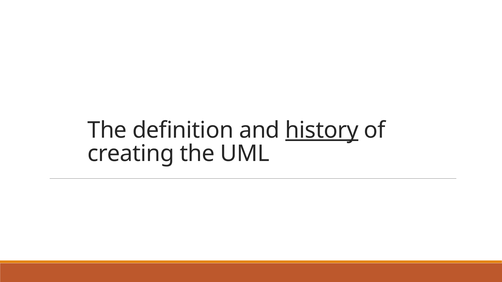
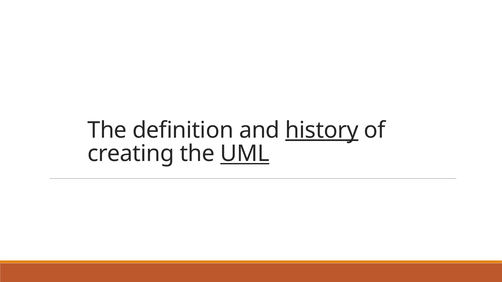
UML underline: none -> present (245, 154)
